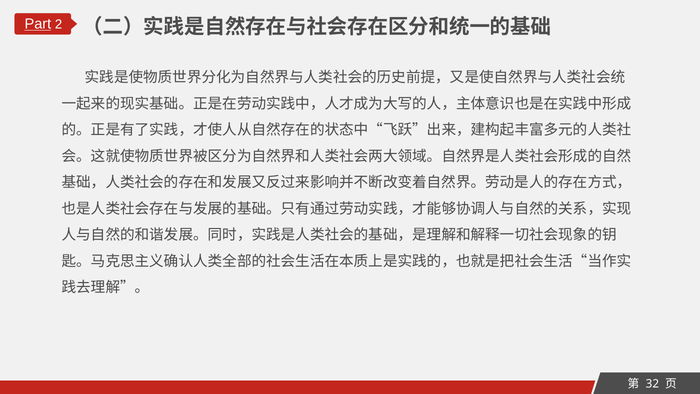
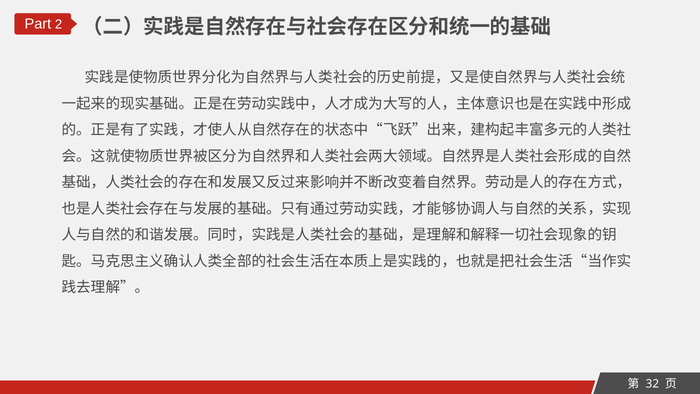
Part underline: present -> none (38, 24)
